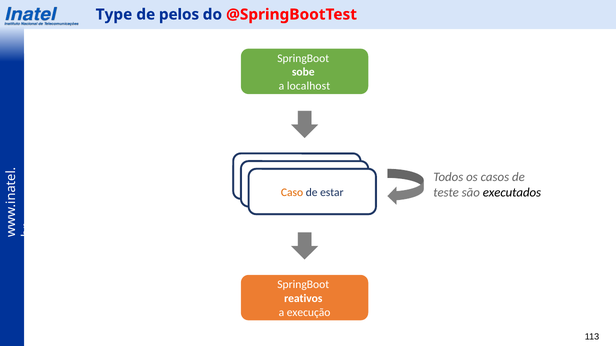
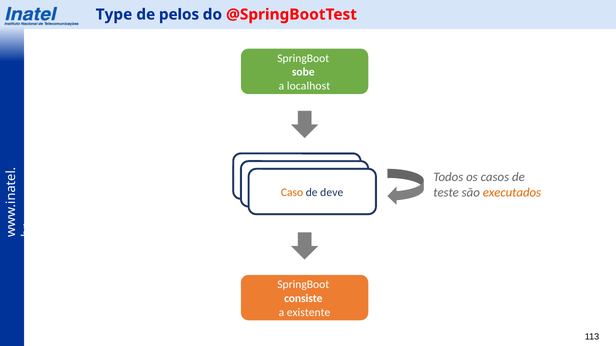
executados colour: black -> orange (512, 193)
estar: estar -> deve (332, 193)
reativos: reativos -> consiste (303, 299)
execução: execução -> existente (309, 313)
